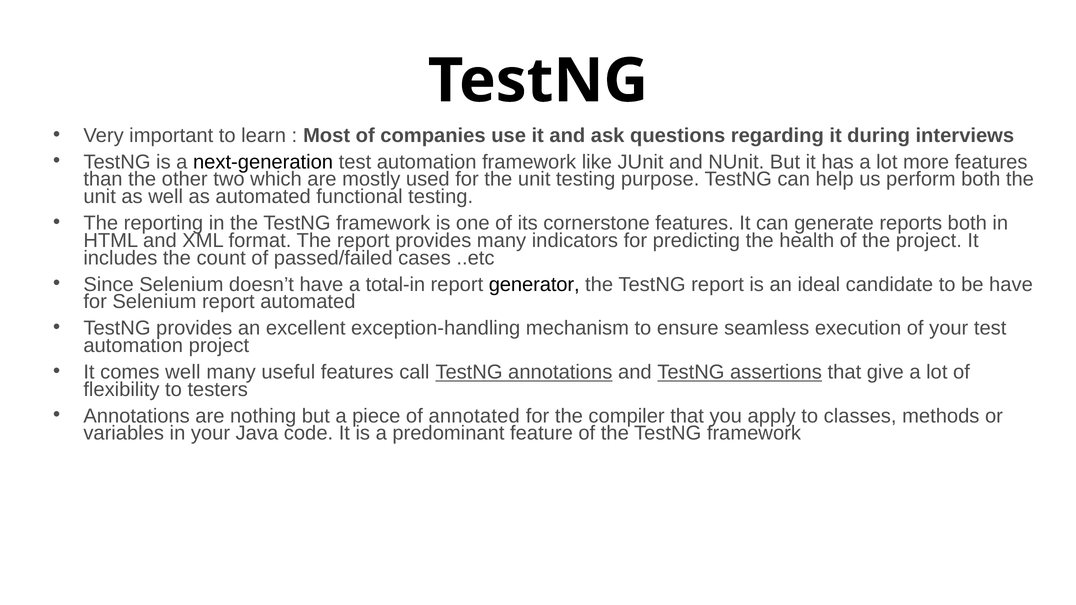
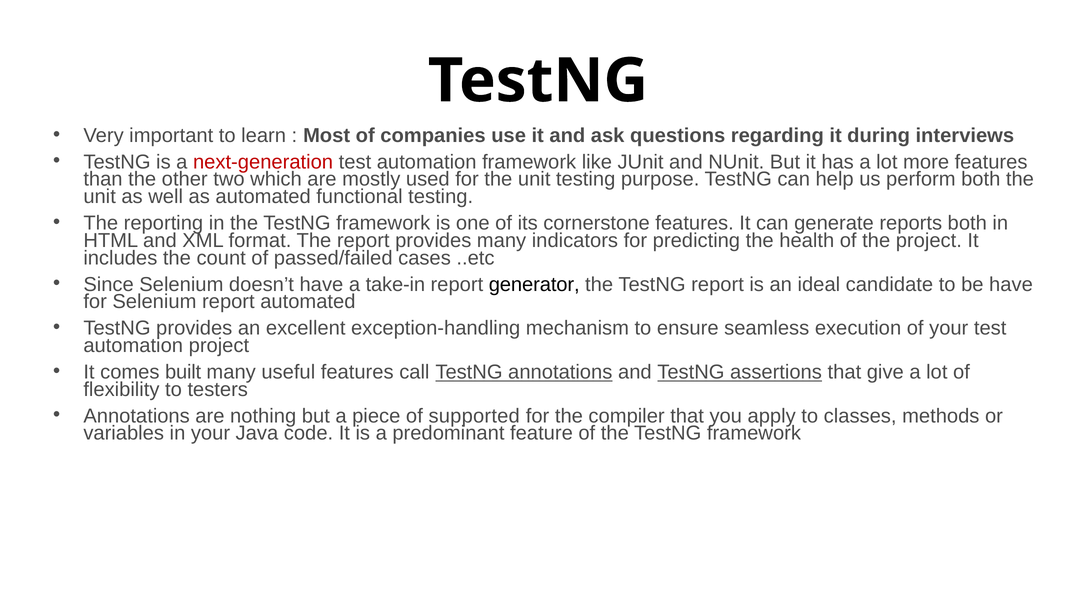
next-generation colour: black -> red (263, 162)
total-in: total-in -> take-in (395, 284)
comes well: well -> built (183, 372)
annotated: annotated -> supported (474, 416)
